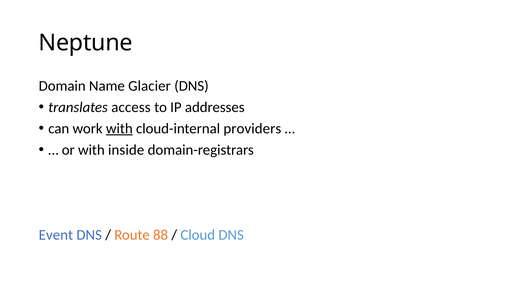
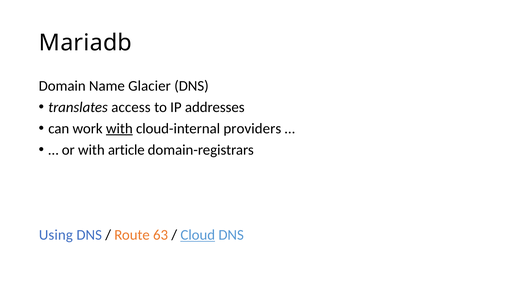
Neptune: Neptune -> Mariadb (85, 43)
inside: inside -> article (126, 150)
Event: Event -> Using (56, 235)
88: 88 -> 63 (161, 235)
Cloud underline: none -> present (198, 235)
